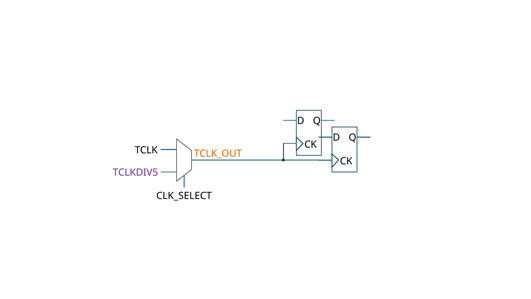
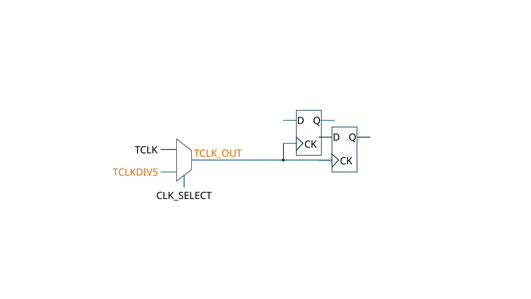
TCLKDIV5 colour: purple -> orange (135, 172)
